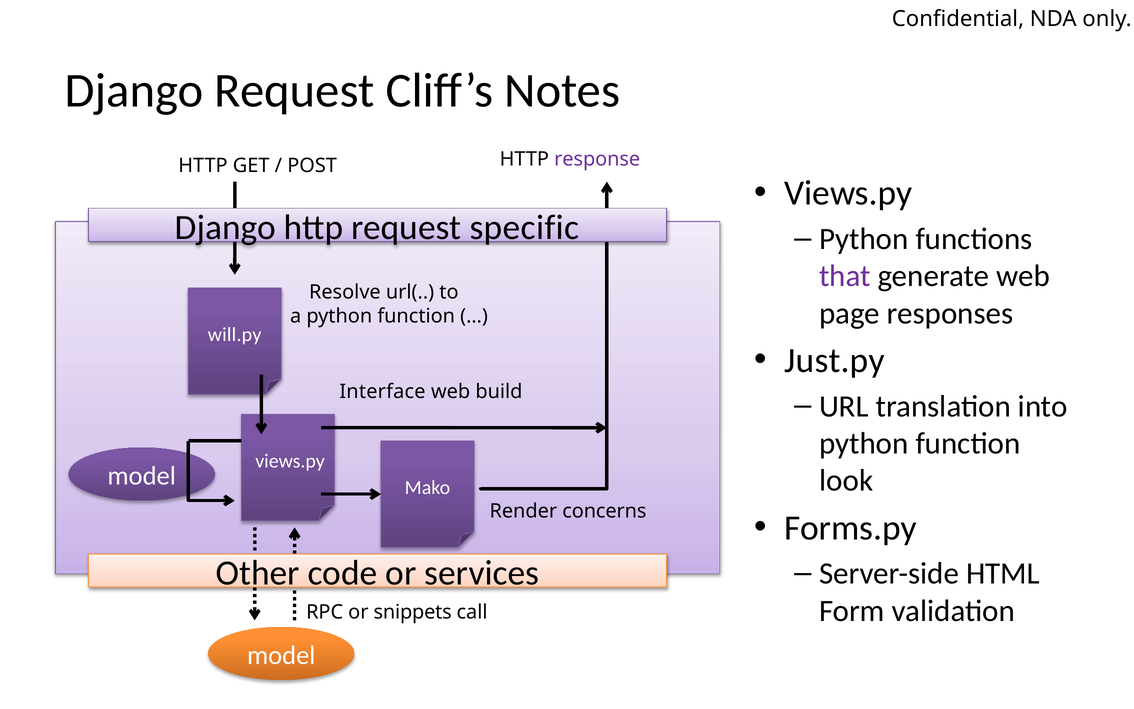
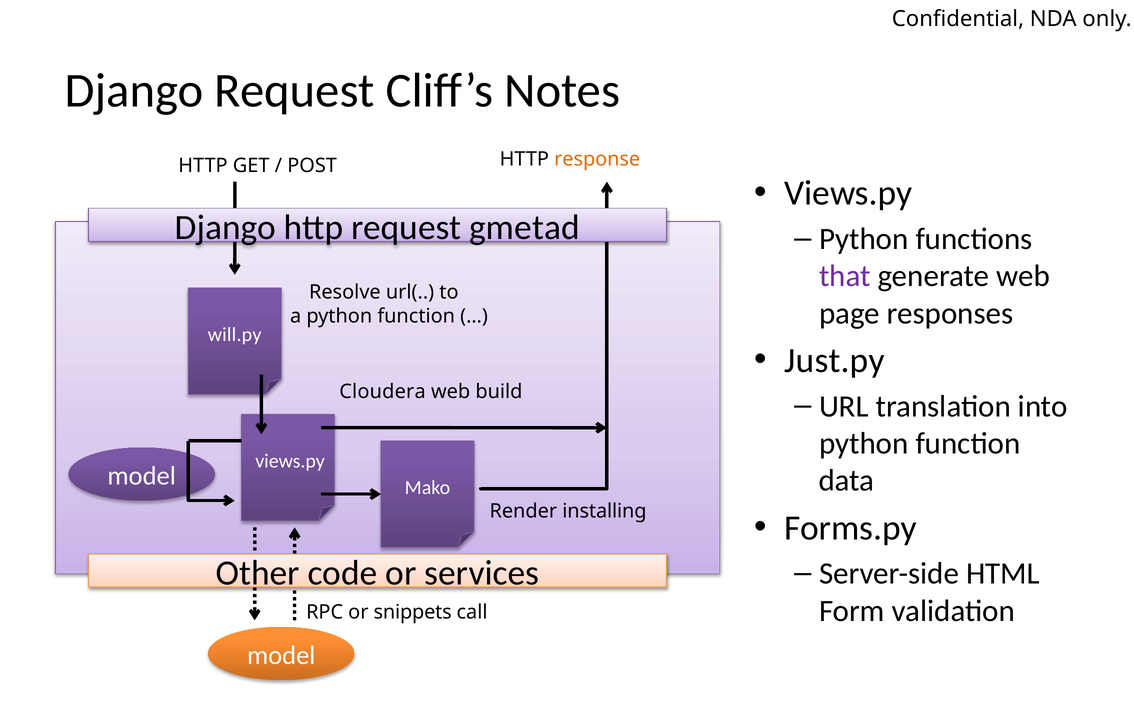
response colour: purple -> orange (597, 159)
specific: specific -> gmetad (524, 227)
Interface: Interface -> Cloudera (383, 392)
look: look -> data (846, 480)
concerns: concerns -> installing (604, 511)
